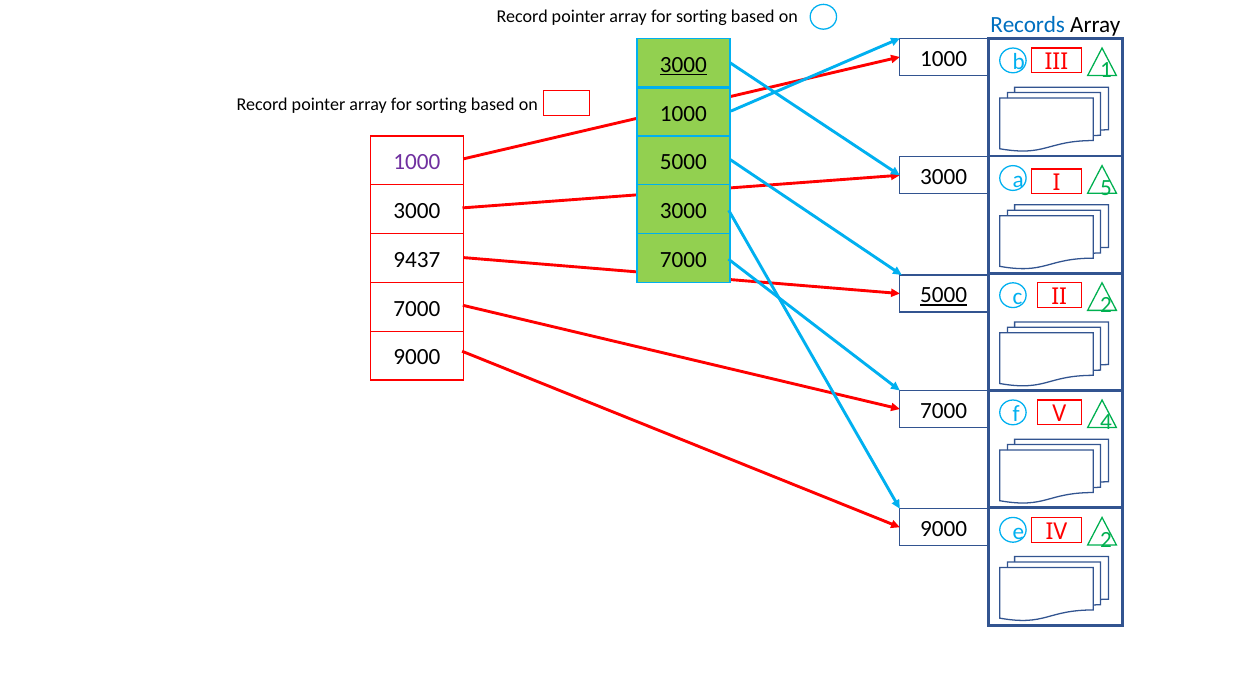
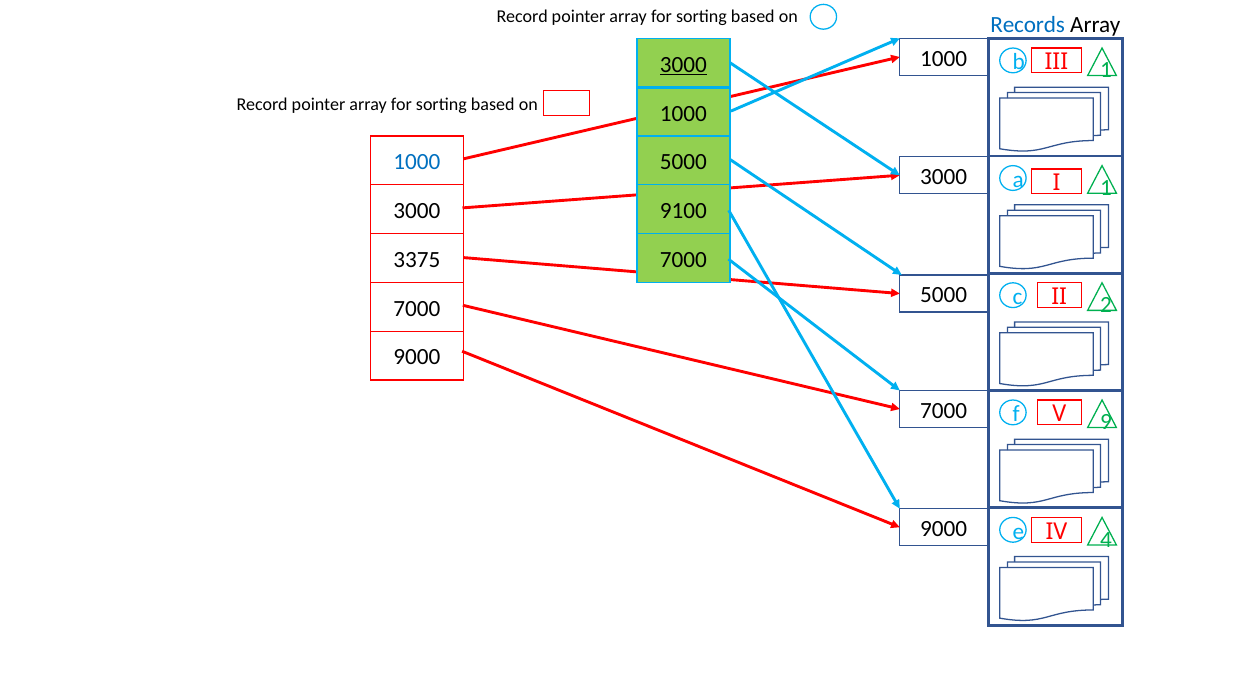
1000 colour: purple -> blue (417, 162)
a 5: 5 -> 1 (1106, 188)
3000: 3000 -> 9100 (683, 211)
9437: 9437 -> 3375 (417, 260)
5000 underline: present -> none (944, 295)
4: 4 -> 9 (1106, 422)
IV 2: 2 -> 4 (1106, 540)
